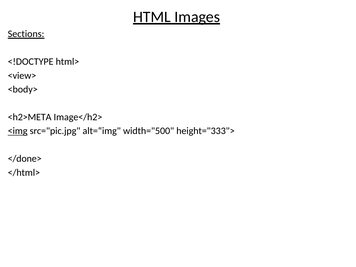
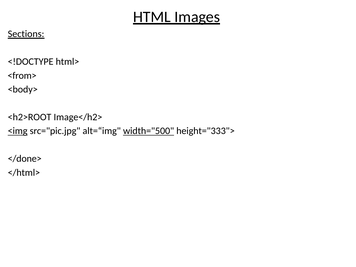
<view>: <view> -> <from> (22, 76)
<h2>META: <h2>META -> <h2>ROOT (30, 117)
width="500 underline: none -> present (149, 131)
